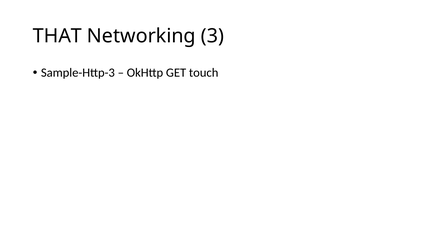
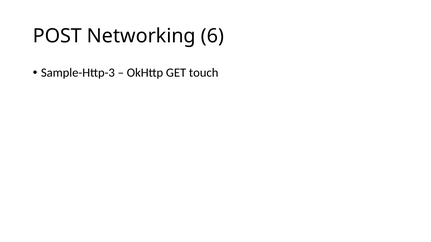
THAT: THAT -> POST (57, 36)
3: 3 -> 6 (212, 36)
